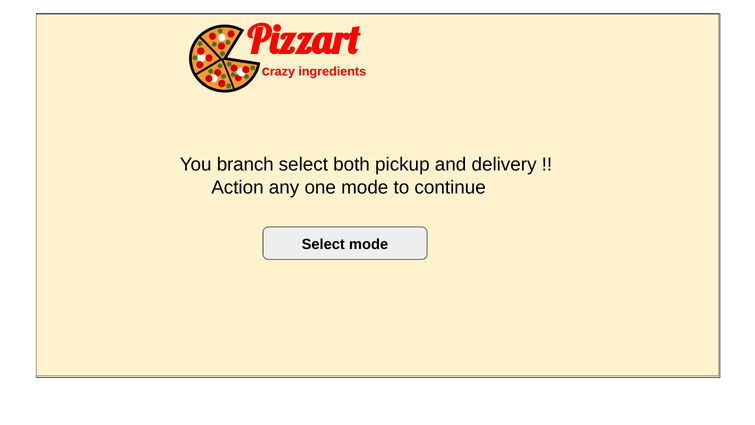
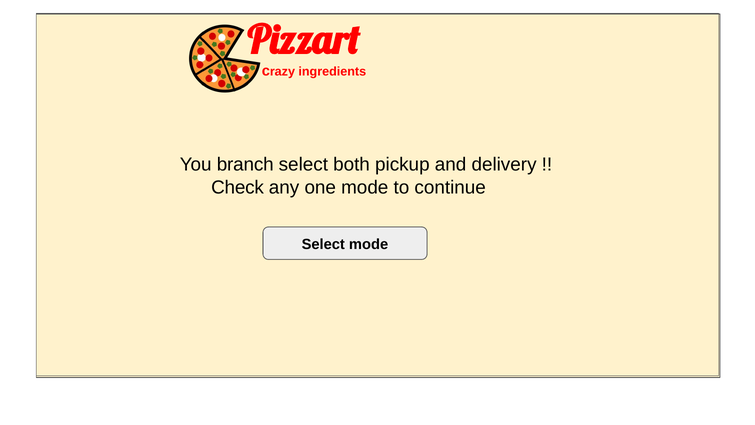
Action: Action -> Check (238, 187)
